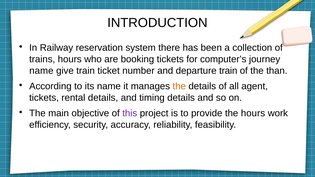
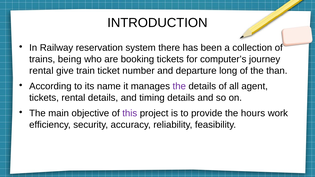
trains hours: hours -> being (70, 59)
name: name -> rental (41, 71)
departure train: train -> long (228, 71)
the colour: orange -> purple (179, 86)
